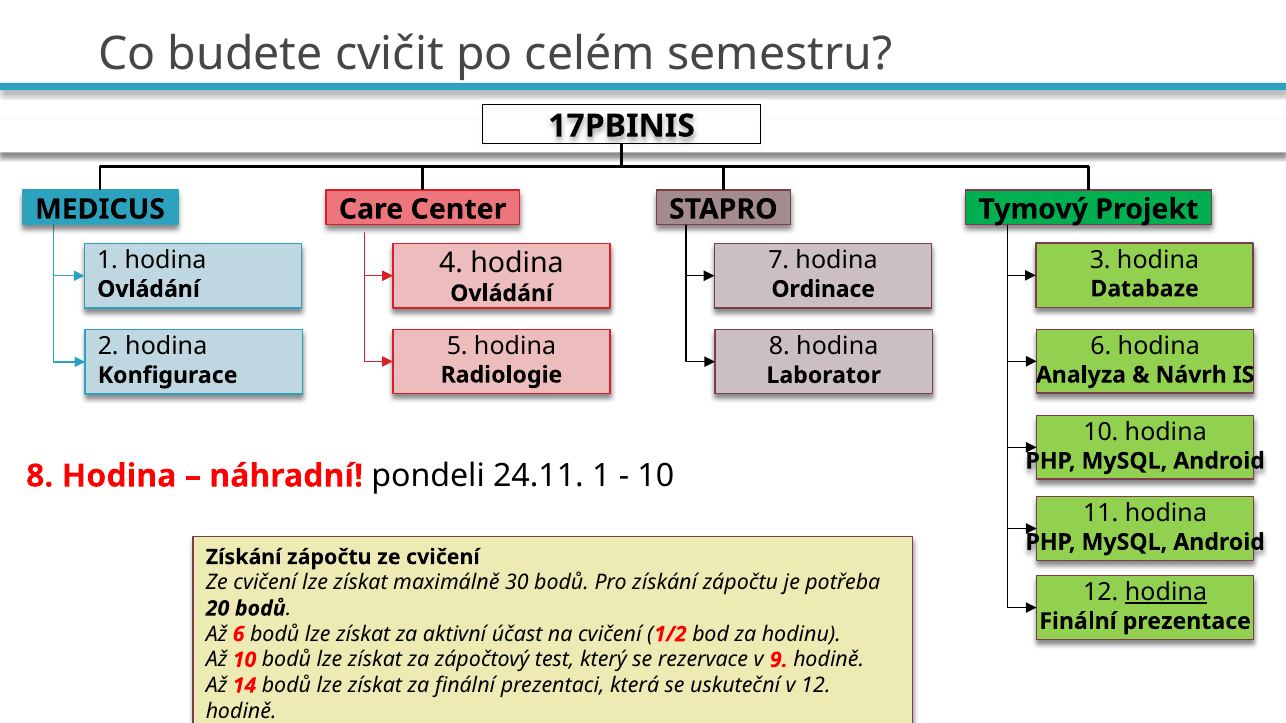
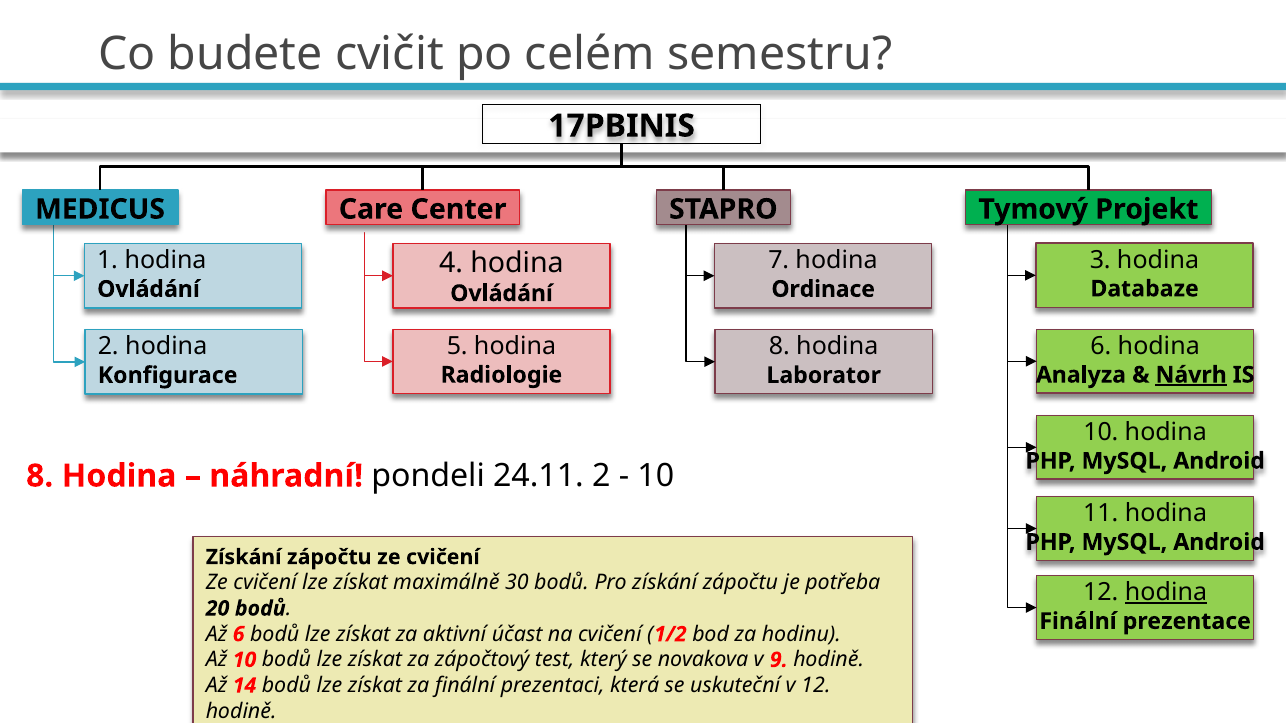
Návrh underline: none -> present (1191, 375)
24.11 1: 1 -> 2 (601, 476)
rezervace: rezervace -> novakova (703, 660)
